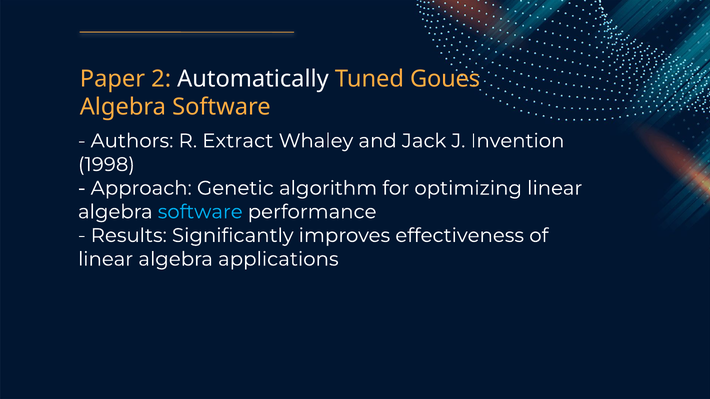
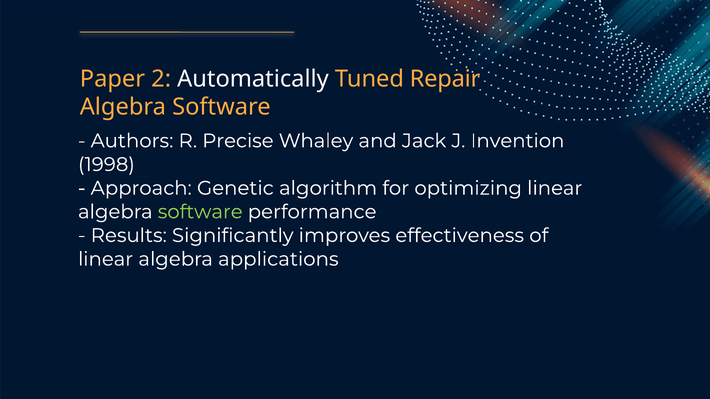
Goues: Goues -> Repair (445, 79)
Extract: Extract -> Precise (238, 141)
software colour: light blue -> light green (200, 212)
